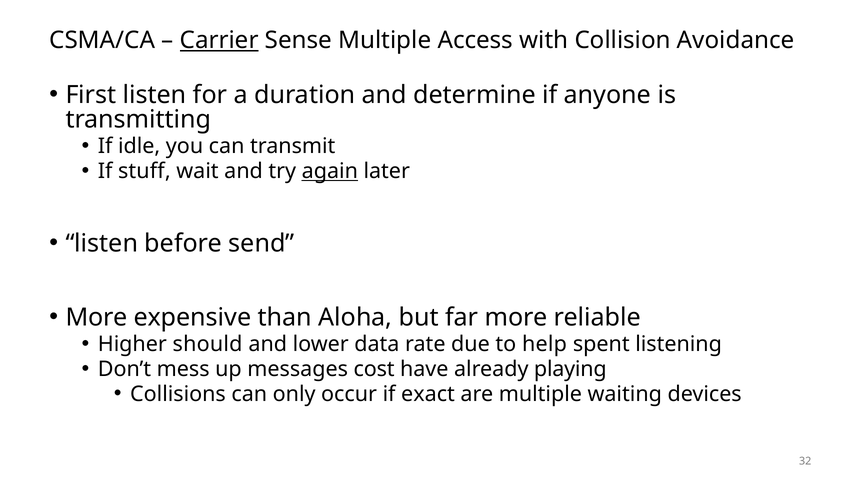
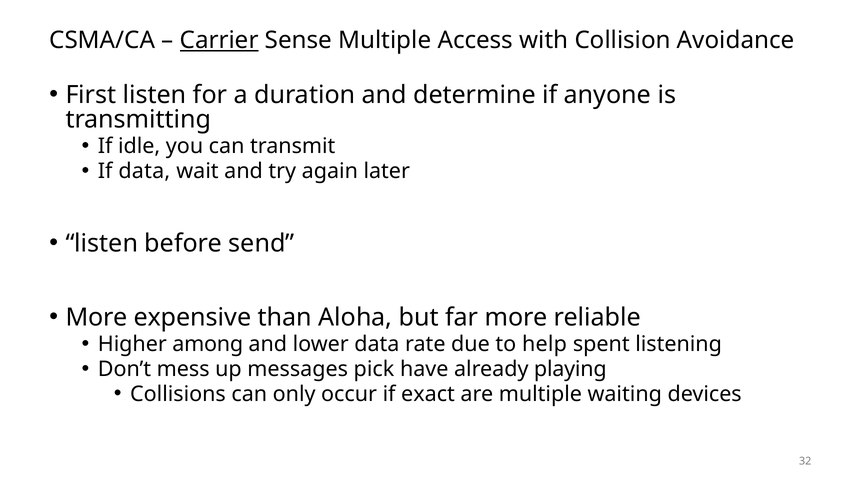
If stuff: stuff -> data (144, 171)
again underline: present -> none (330, 171)
should: should -> among (208, 345)
cost: cost -> pick (374, 370)
